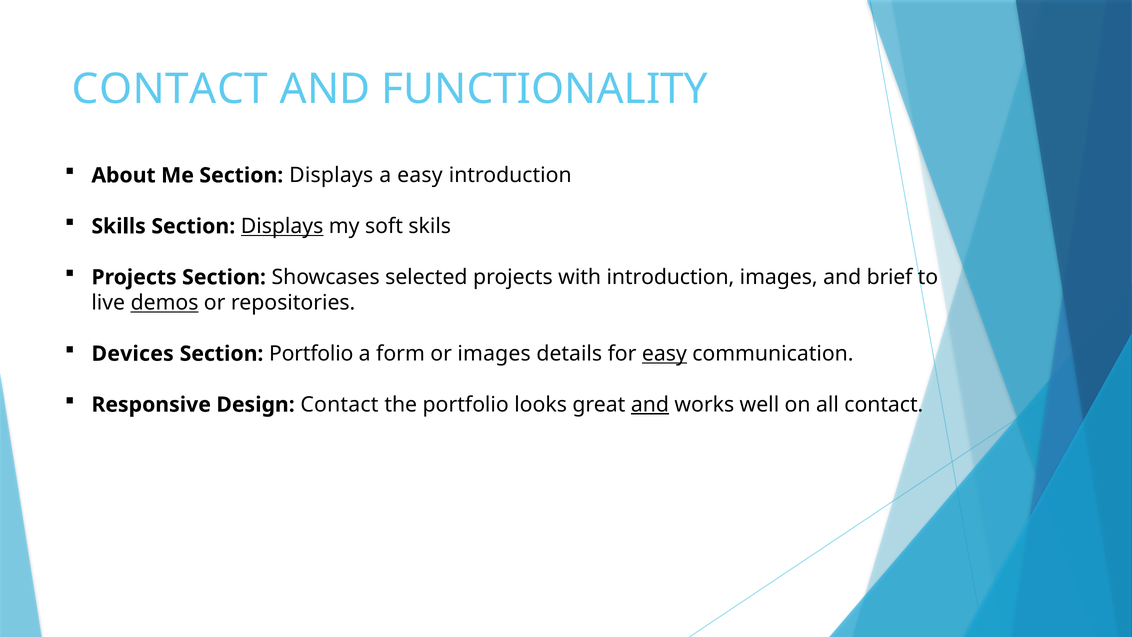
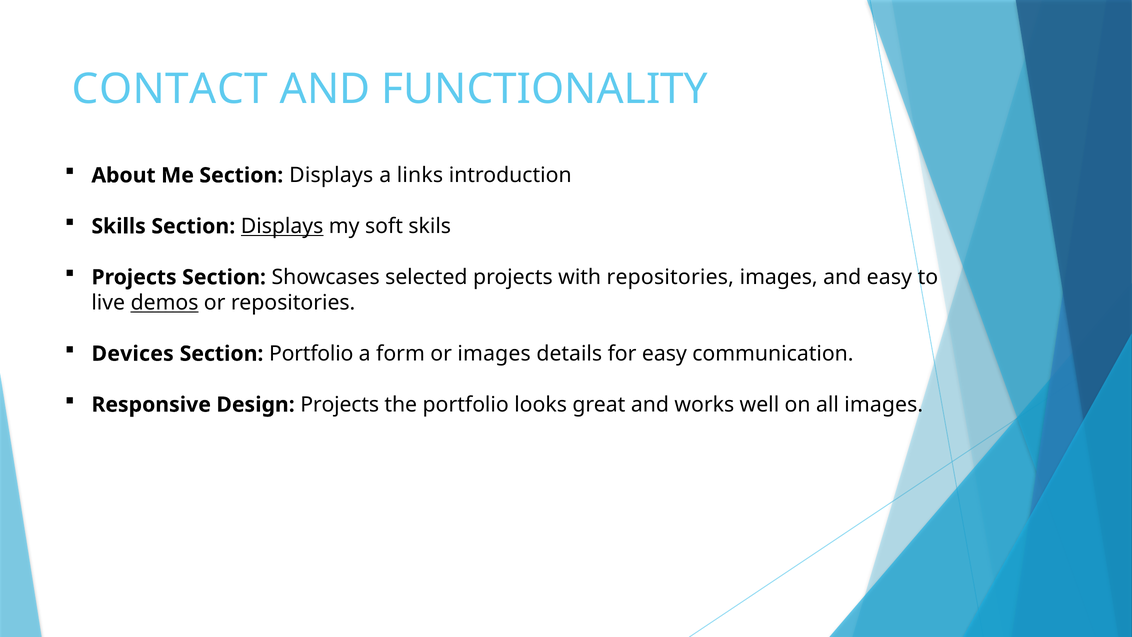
a easy: easy -> links (420, 175)
with introduction: introduction -> repositories (670, 277)
and brief: brief -> easy (889, 277)
easy underline: present -> none (664, 354)
Design Contact: Contact -> Projects (340, 405)
and underline: present -> none (650, 405)
all contact: contact -> images (884, 405)
